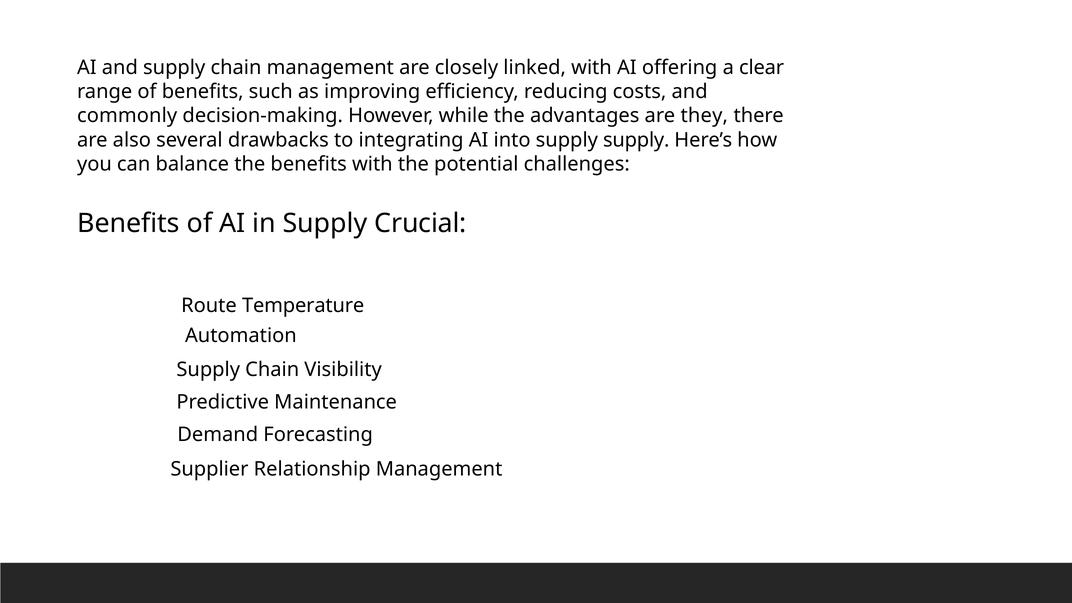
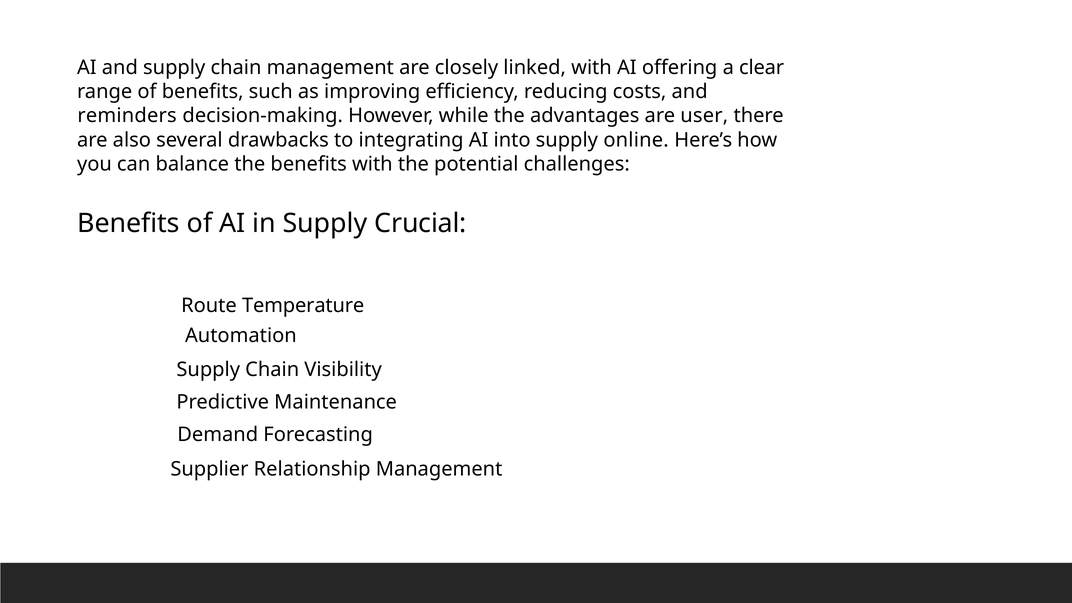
commonly: commonly -> reminders (127, 116)
they: they -> user (704, 116)
supply supply: supply -> online (636, 140)
